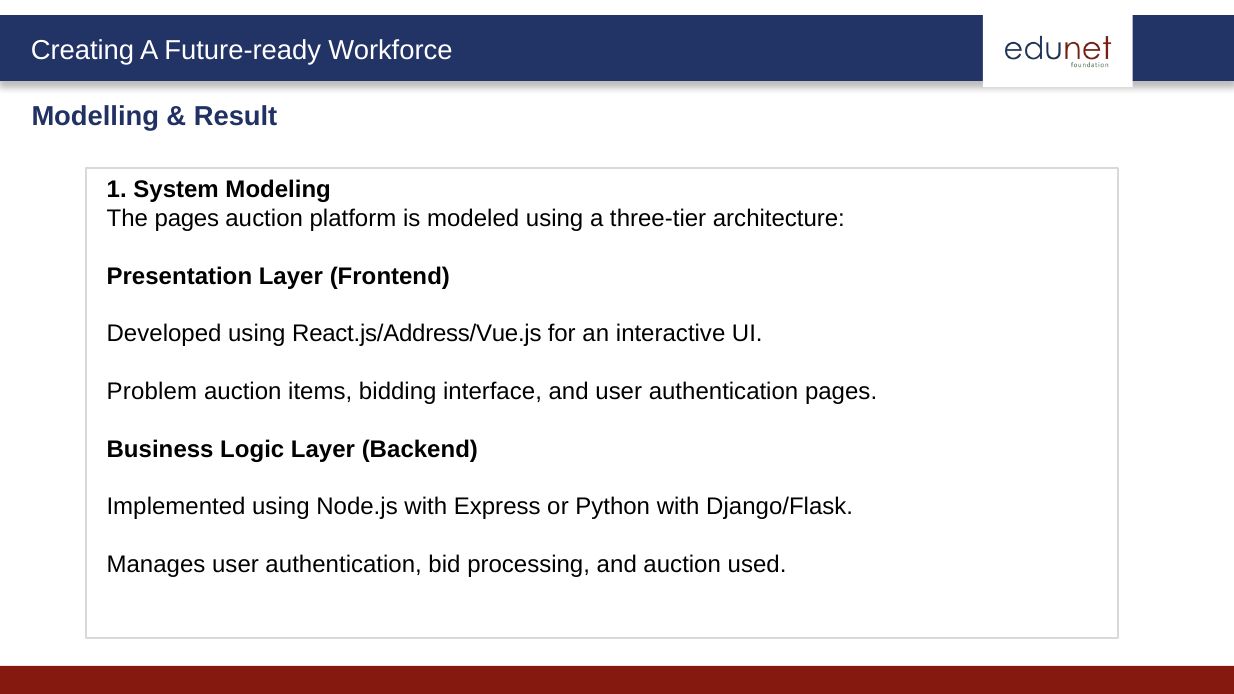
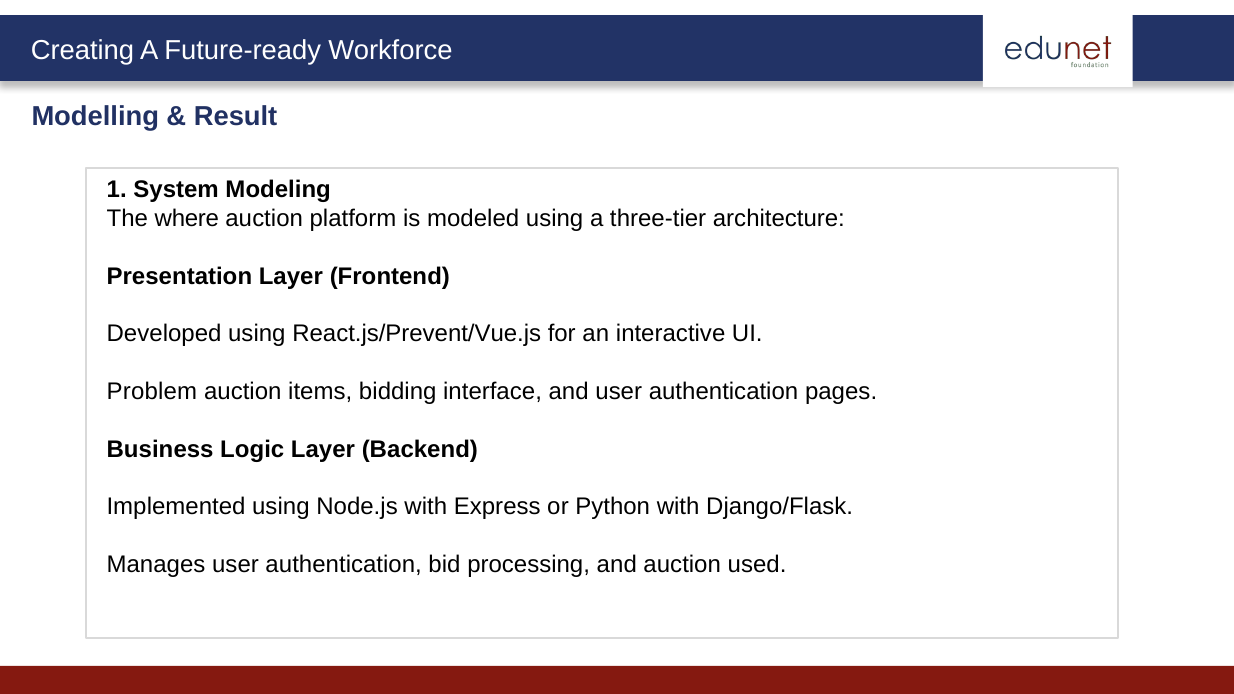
The pages: pages -> where (187, 219)
React.js/Address/Vue.js: React.js/Address/Vue.js -> React.js/Prevent/Vue.js (417, 334)
